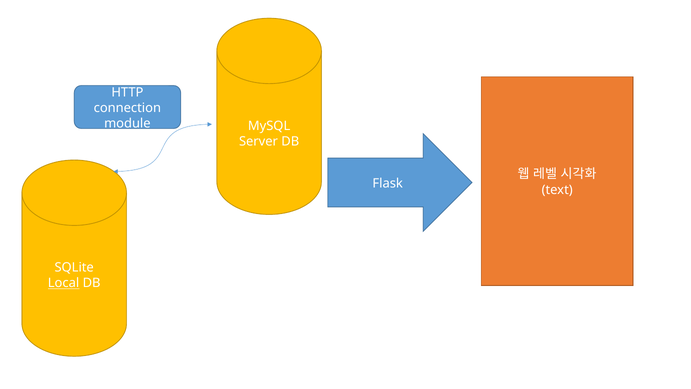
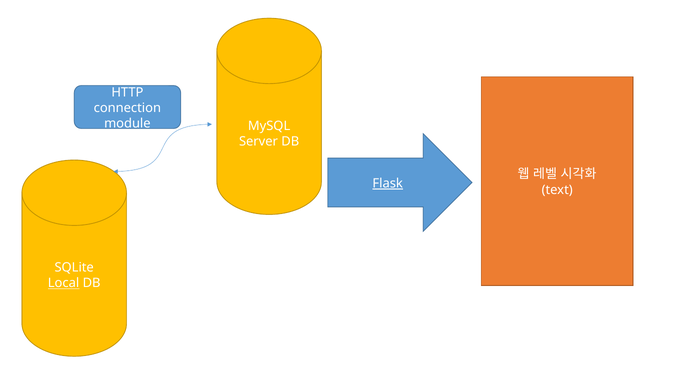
Flask underline: none -> present (388, 183)
